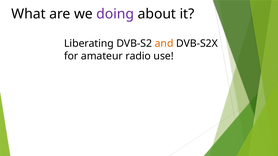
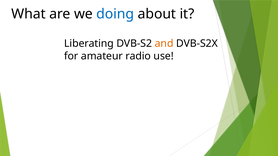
doing colour: purple -> blue (115, 14)
